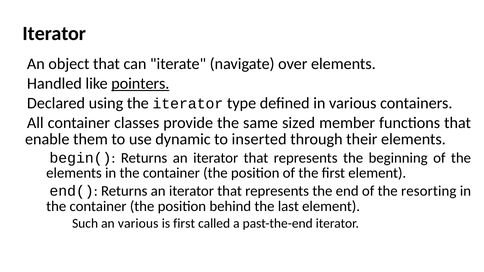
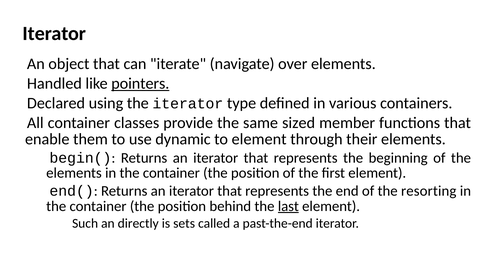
to inserted: inserted -> element (259, 139)
last underline: none -> present (288, 206)
an various: various -> directly (138, 223)
is first: first -> sets (184, 223)
